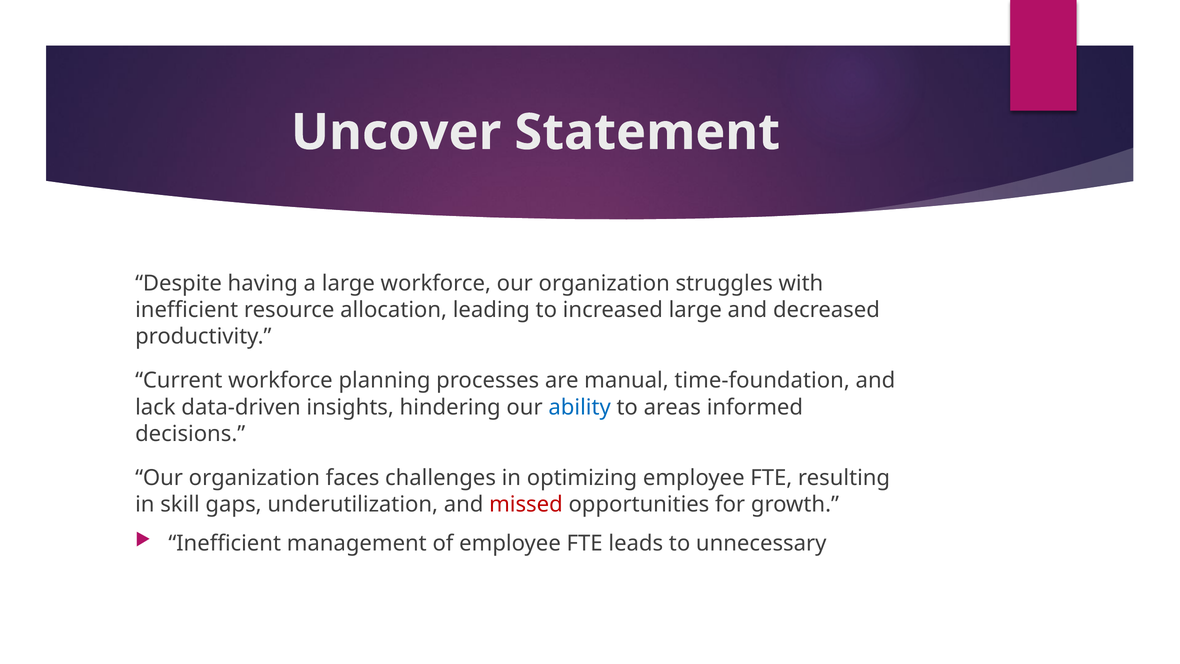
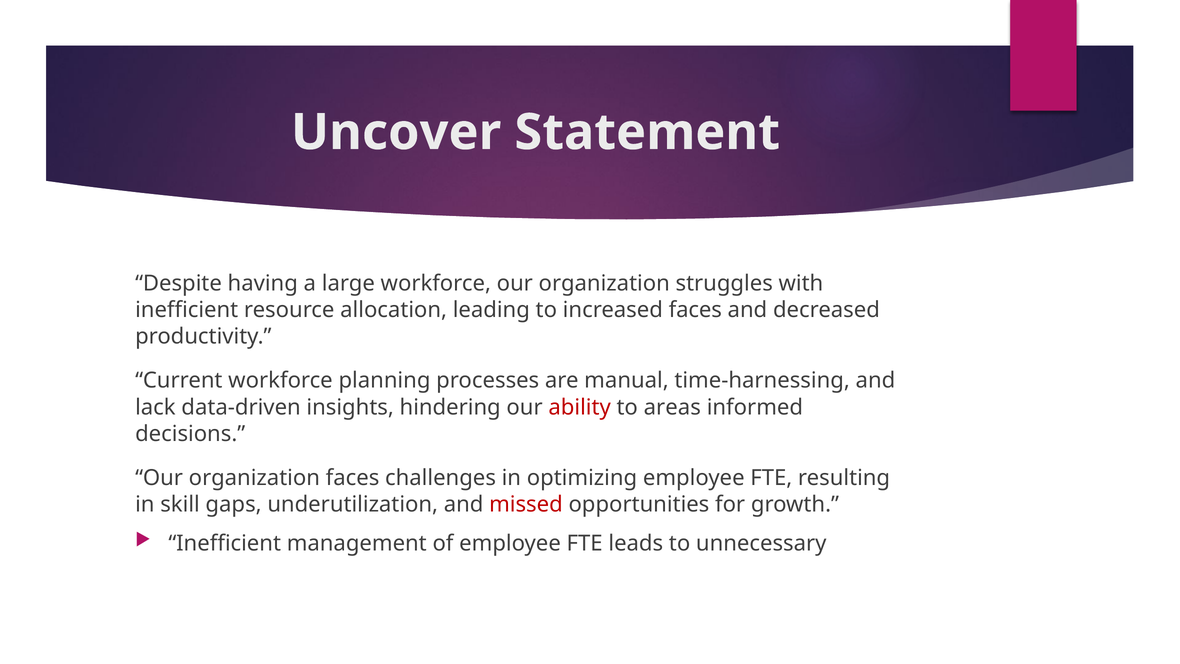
increased large: large -> faces (695, 310)
time-foundation: time-foundation -> time-harnessing (762, 381)
ability colour: blue -> red (580, 407)
